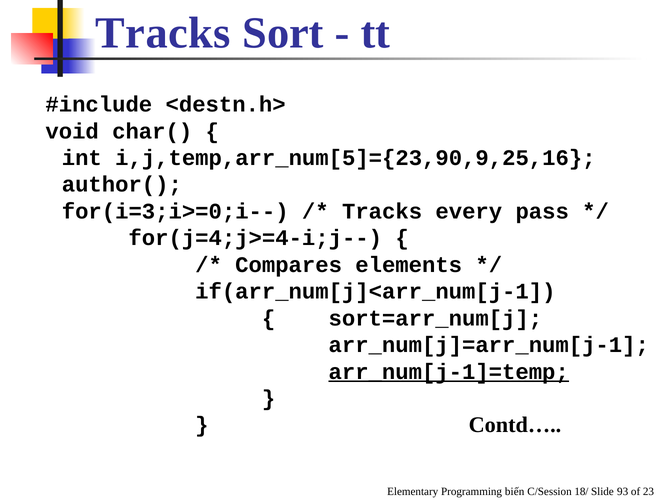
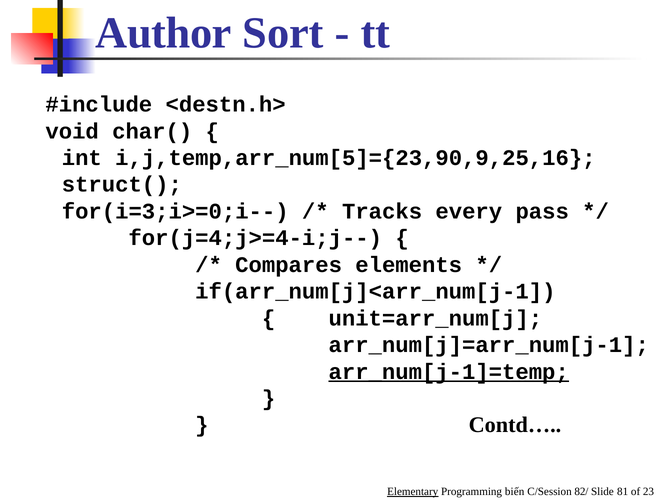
Tracks: Tracks -> Author (164, 33)
author(: author( -> struct( (122, 184)
sort=arr_num[j: sort=arr_num[j -> unit=arr_num[j (435, 318)
Elementary underline: none -> present (413, 491)
18/: 18/ -> 82/ (581, 491)
93: 93 -> 81 (623, 491)
